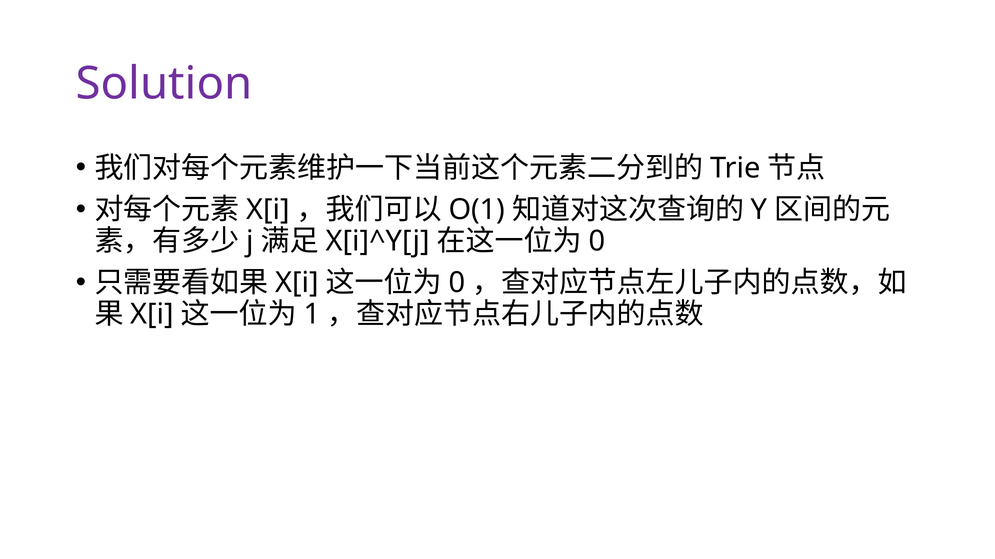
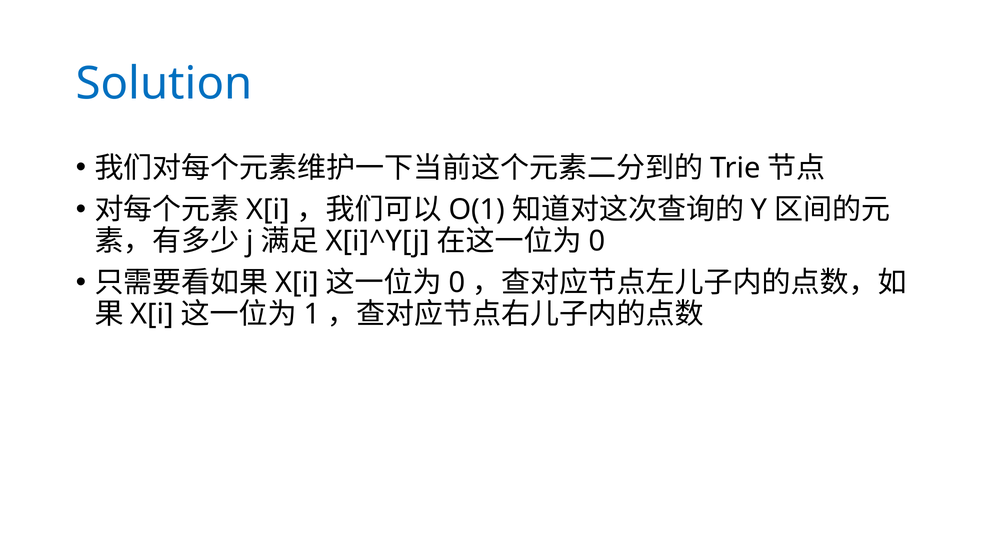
Solution colour: purple -> blue (164, 84)
